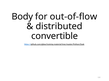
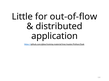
Body: Body -> Little (22, 17)
convertible: convertible -> application (55, 36)
